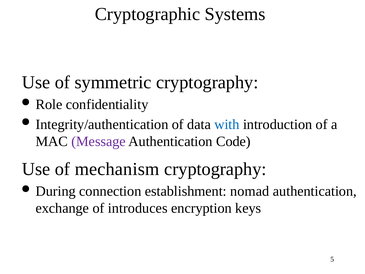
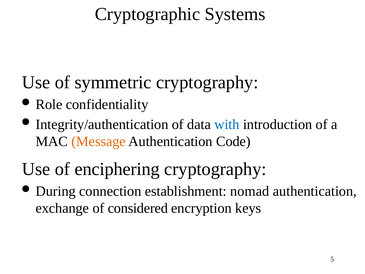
Message colour: purple -> orange (99, 141)
mechanism: mechanism -> enciphering (117, 169)
introduces: introduces -> considered (138, 208)
